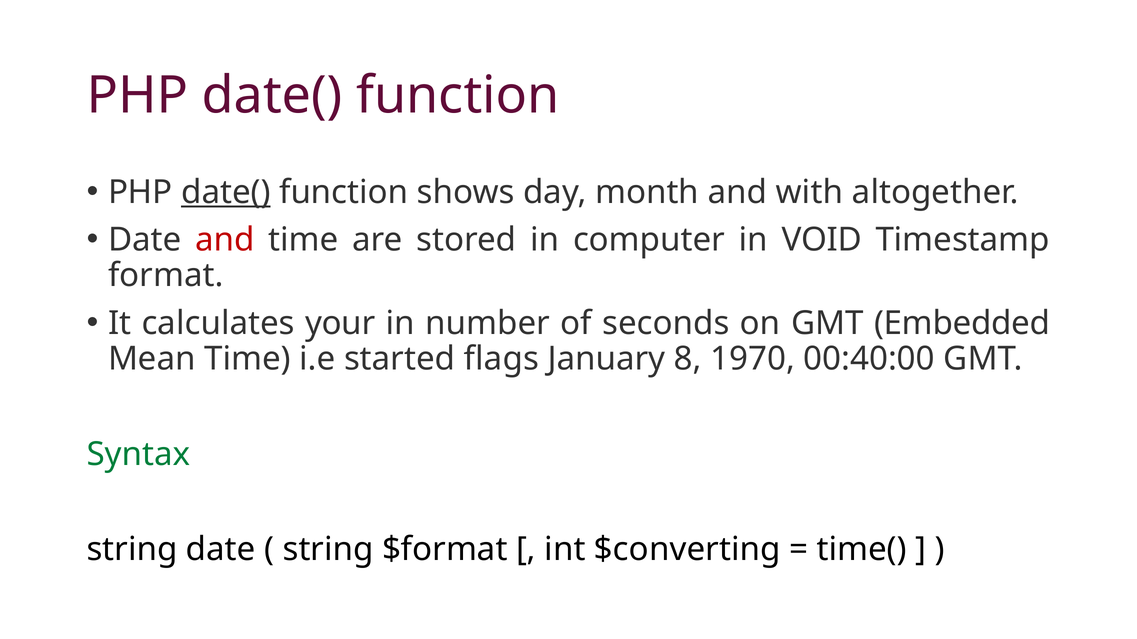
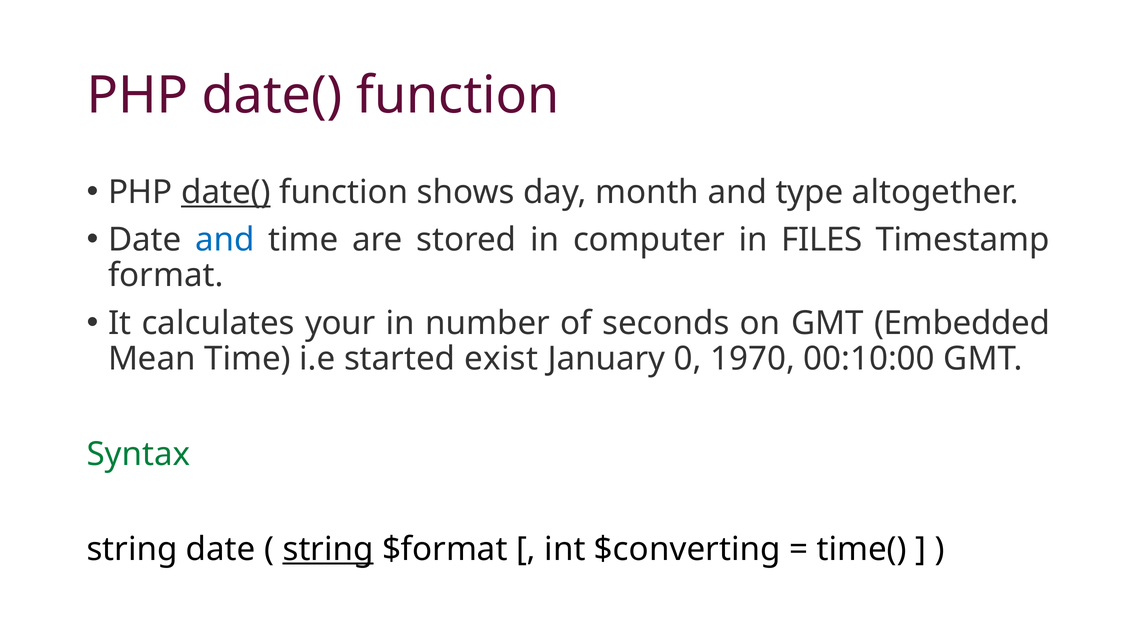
with: with -> type (809, 192)
and colour: red -> blue (225, 240)
VOID: VOID -> FILES (822, 240)
flags: flags -> exist (501, 359)
8: 8 -> 0 (688, 359)
00:40:00: 00:40:00 -> 00:10:00 (869, 359)
string underline: none -> present (328, 550)
